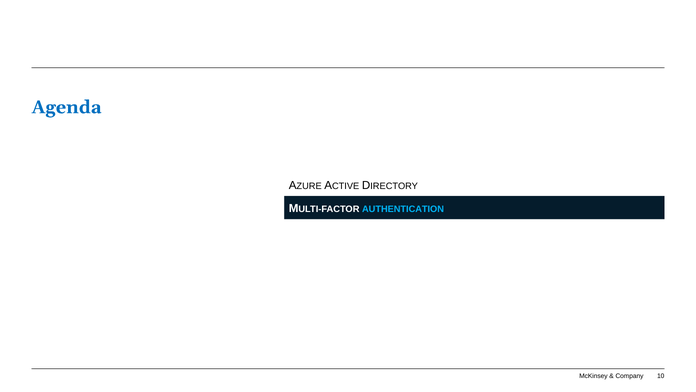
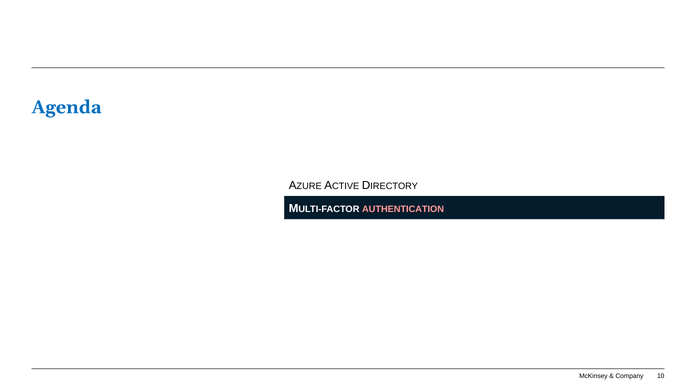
AUTHENTICATION colour: light blue -> pink (403, 209)
